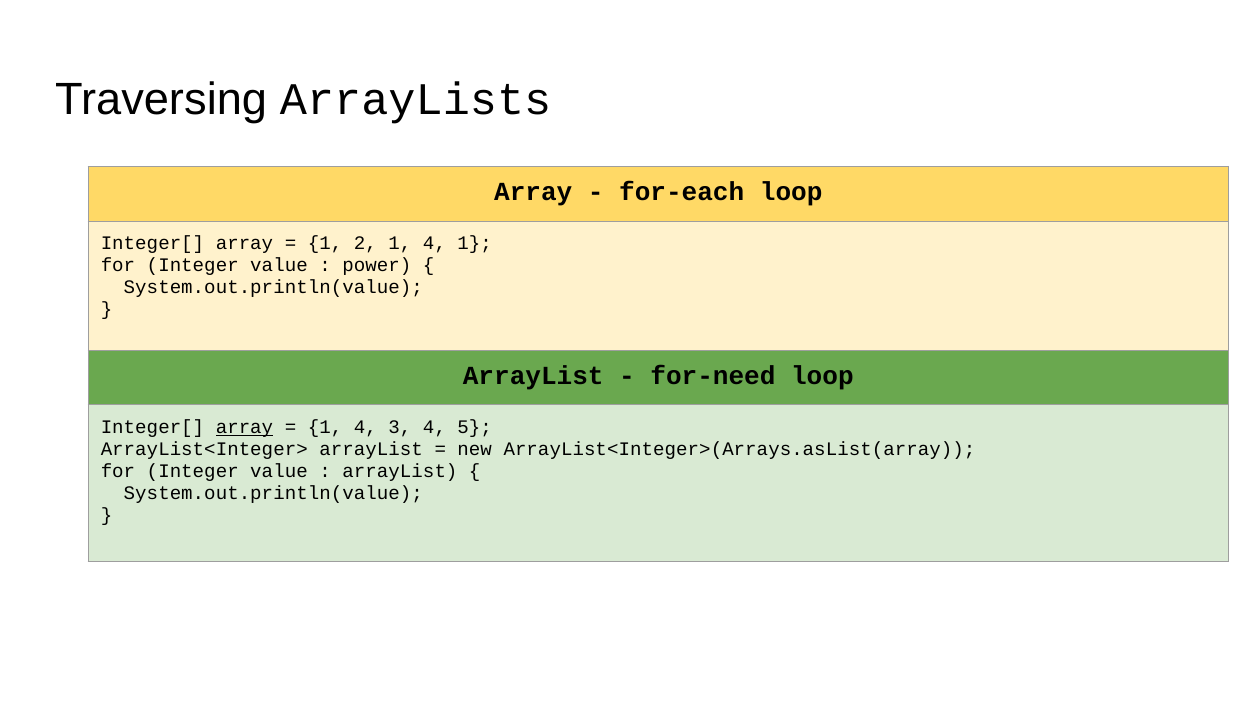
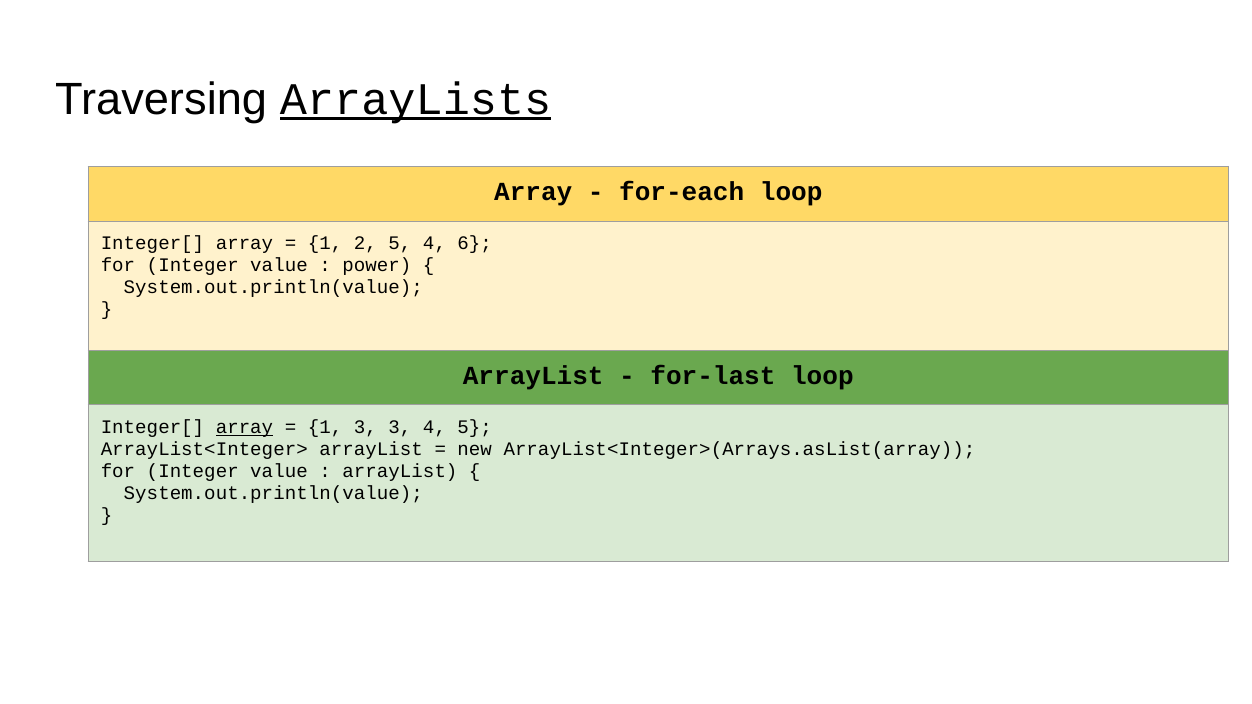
ArrayLists underline: none -> present (416, 99)
2 1: 1 -> 5 (400, 243)
4 1: 1 -> 6 (475, 243)
for-need: for-need -> for-last (713, 376)
4: 4 -> 3 (365, 427)
